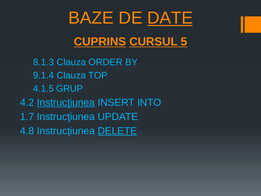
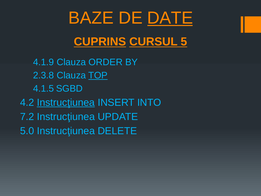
8.1.3: 8.1.3 -> 4.1.9 (44, 62)
9.1.4: 9.1.4 -> 2.3.8 (44, 75)
TOP underline: none -> present (98, 75)
GRUP: GRUP -> SGBD (69, 89)
1.7: 1.7 -> 7.2 (27, 117)
4.8: 4.8 -> 5.0 (27, 131)
DELETE underline: present -> none (117, 131)
